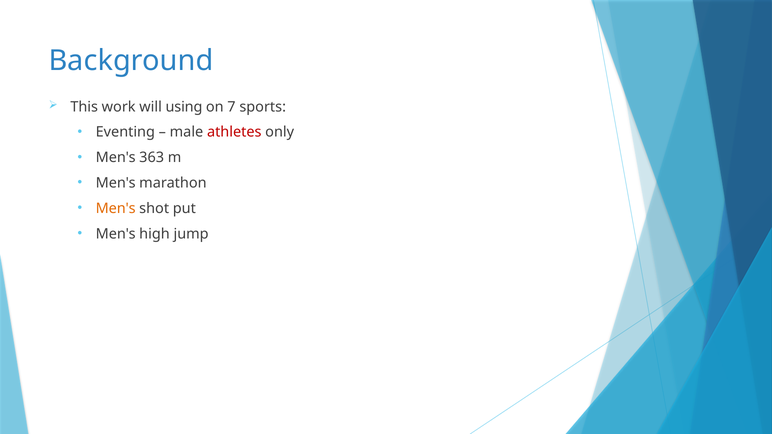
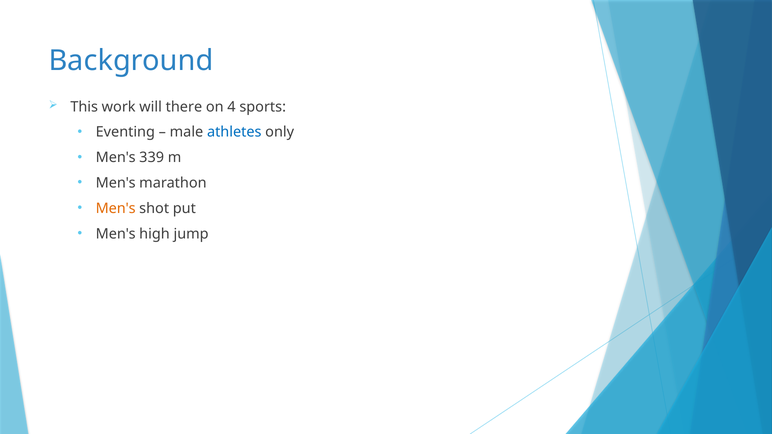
using: using -> there (184, 107)
7: 7 -> 4 (232, 107)
athletes colour: red -> blue (234, 132)
363: 363 -> 339 (152, 158)
